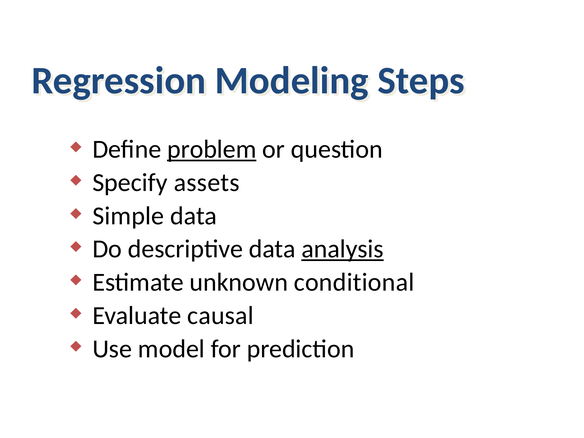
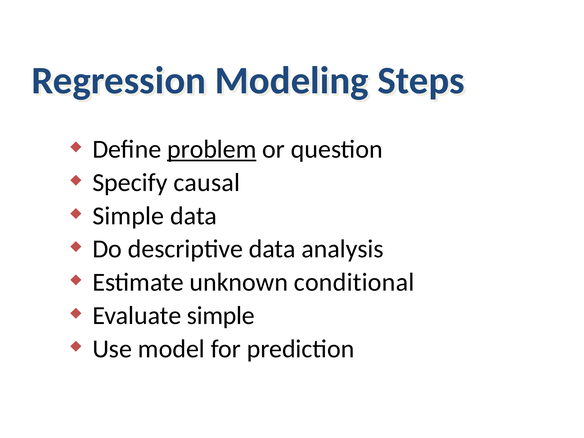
assets: assets -> causal (207, 183)
analysis underline: present -> none (343, 249)
Evaluate causal: causal -> simple (221, 316)
